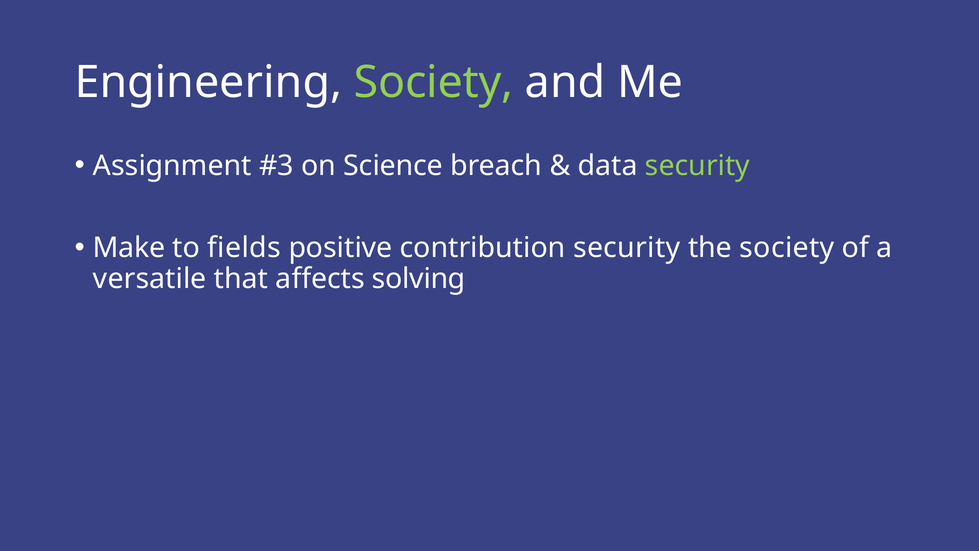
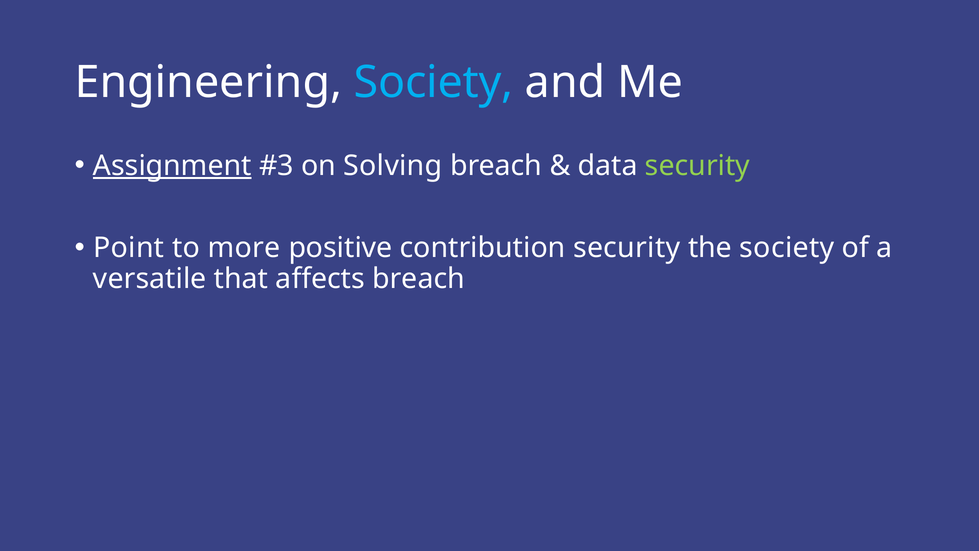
Society colour: light green -> light blue (434, 82)
Assignment underline: none -> present (172, 166)
Science: Science -> Solving (393, 166)
Make: Make -> Point (129, 248)
fields: fields -> more (244, 248)
affects solving: solving -> breach (419, 278)
